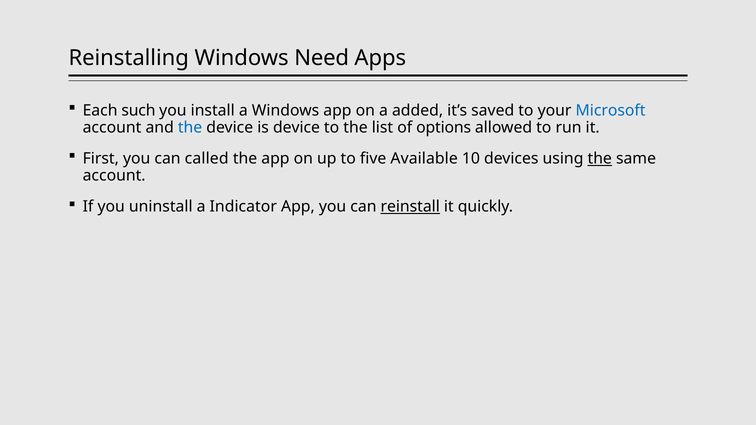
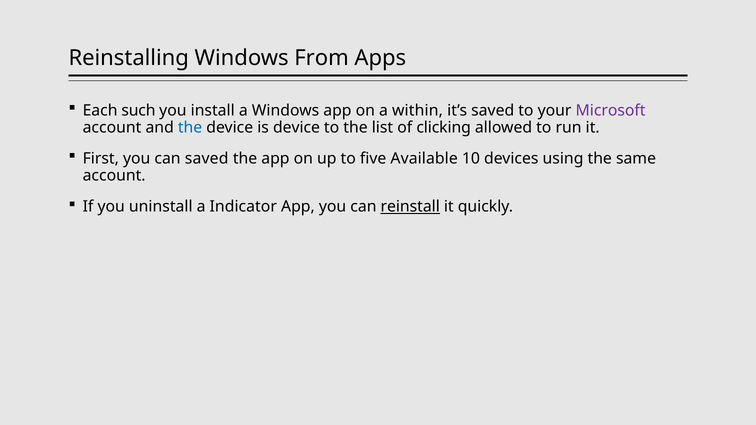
Need: Need -> From (322, 58)
added: added -> within (417, 110)
Microsoft colour: blue -> purple (611, 110)
options: options -> clicking (444, 127)
can called: called -> saved (207, 159)
the underline: present -> none (600, 159)
